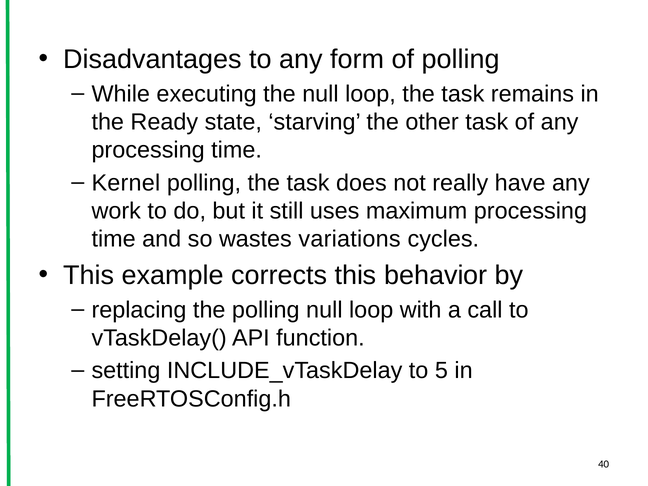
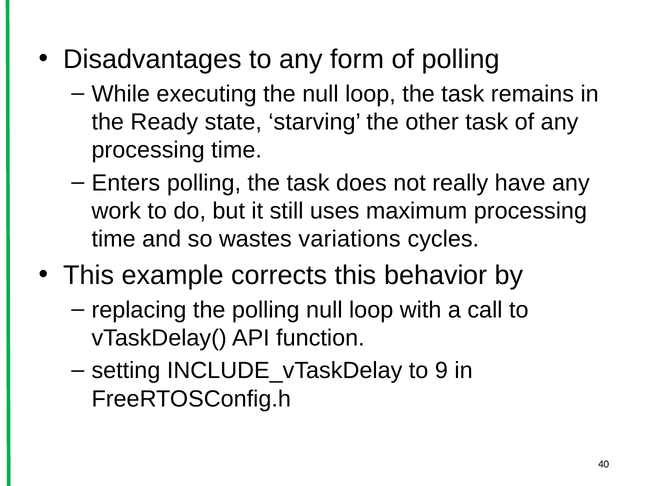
Kernel: Kernel -> Enters (126, 183)
5: 5 -> 9 (441, 371)
